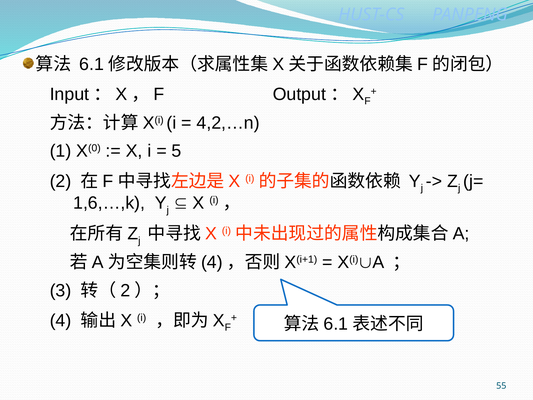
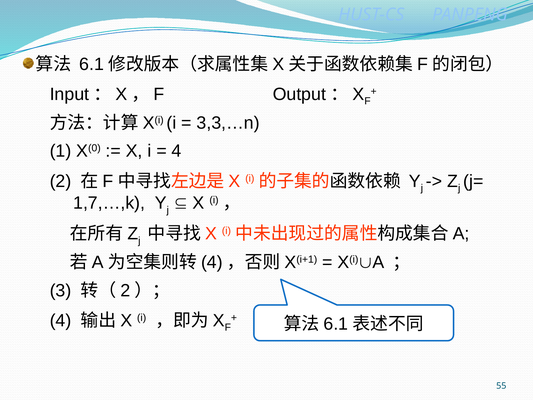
4,2,…n: 4,2,…n -> 3,3,…n (228, 123)
5: 5 -> 4 (177, 151)
1,6,…,k: 1,6,…,k -> 1,7,…,k (109, 203)
